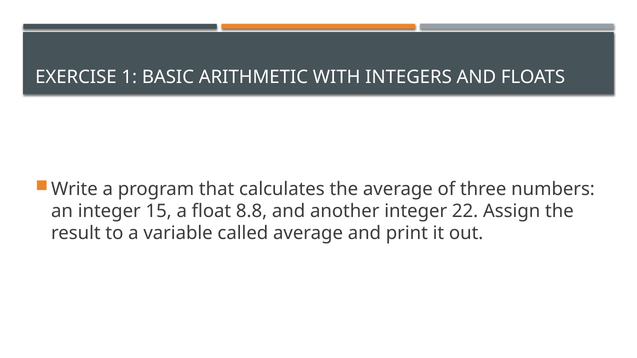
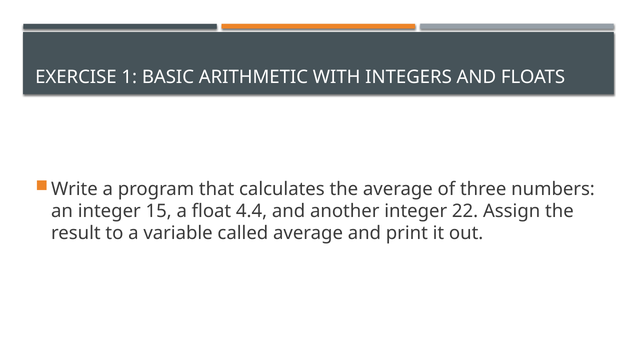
8.8: 8.8 -> 4.4 (252, 211)
